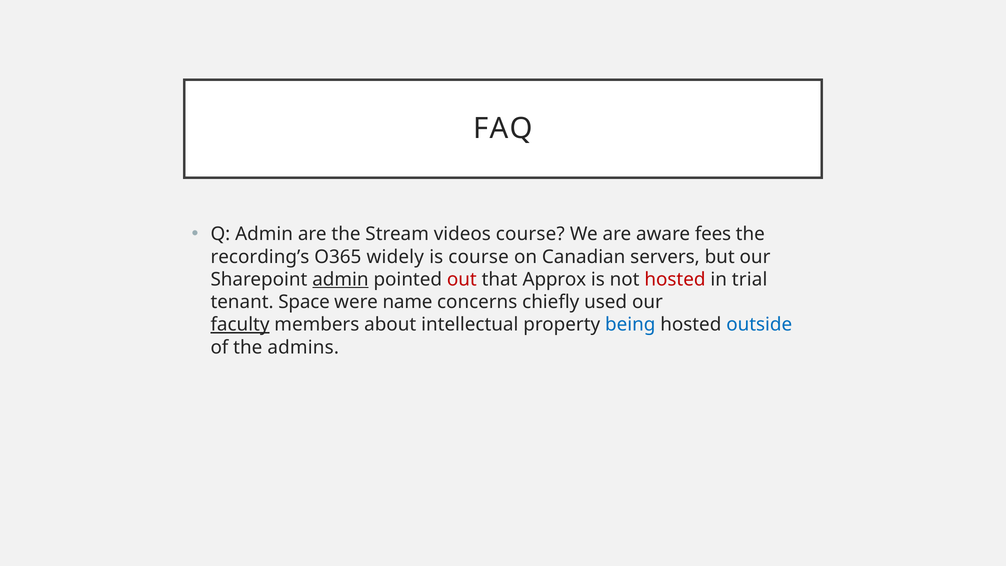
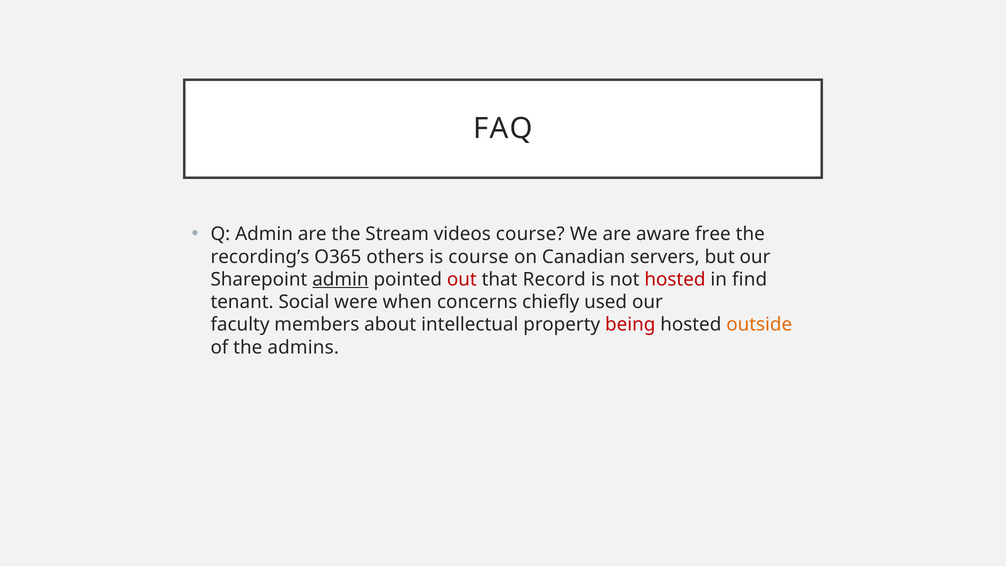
fees: fees -> free (713, 234)
widely: widely -> others (395, 257)
Approx: Approx -> Record (554, 279)
trial: trial -> find (750, 279)
Space: Space -> Social (304, 302)
name: name -> when (407, 302)
faculty underline: present -> none (240, 325)
being colour: blue -> red (630, 325)
outside colour: blue -> orange (759, 325)
